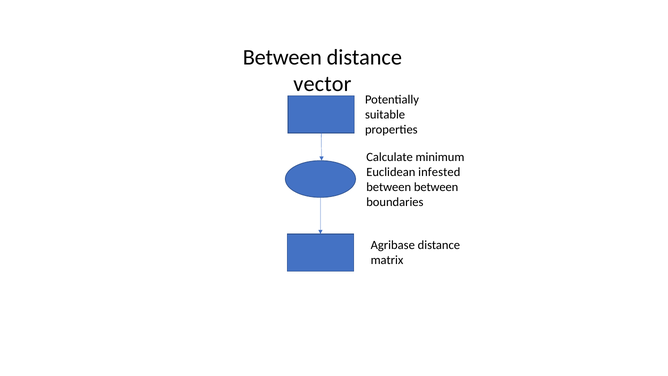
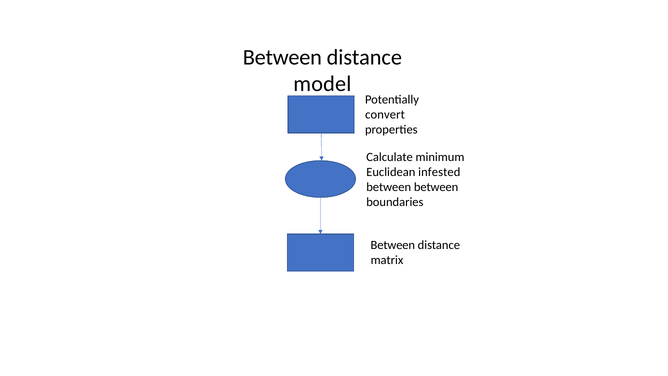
vector: vector -> model (322, 84)
suitable: suitable -> convert (385, 114)
Agribase: Agribase -> Between (393, 245)
